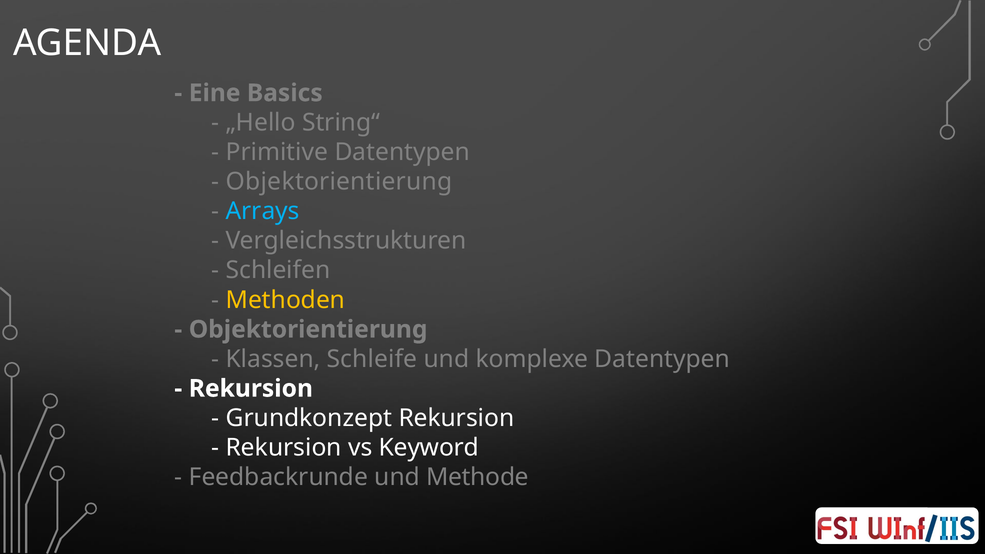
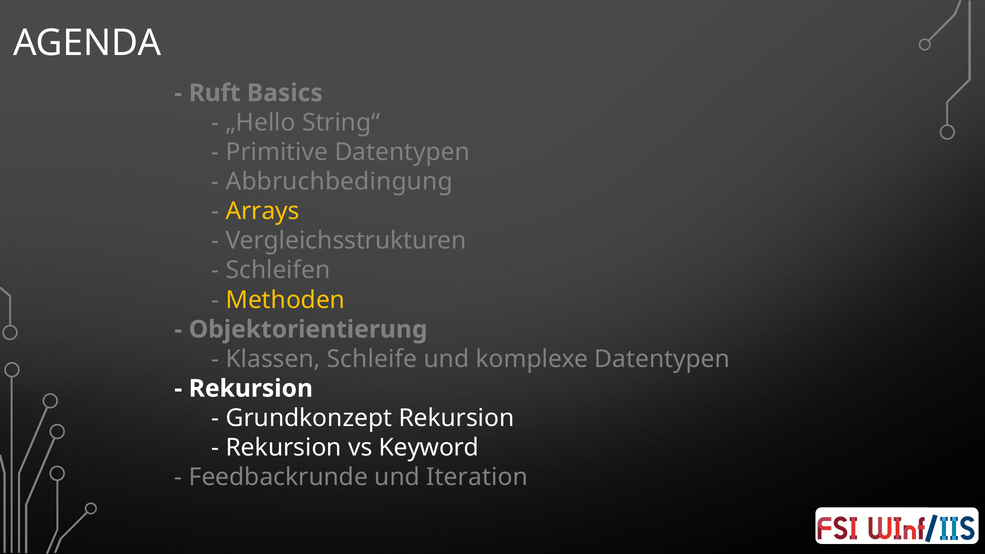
Eine: Eine -> Ruft (215, 93)
Objektorientierung: Objektorientierung -> Abbruchbedingung (339, 182)
Arrays colour: light blue -> yellow (263, 211)
Methode: Methode -> Iteration (477, 477)
